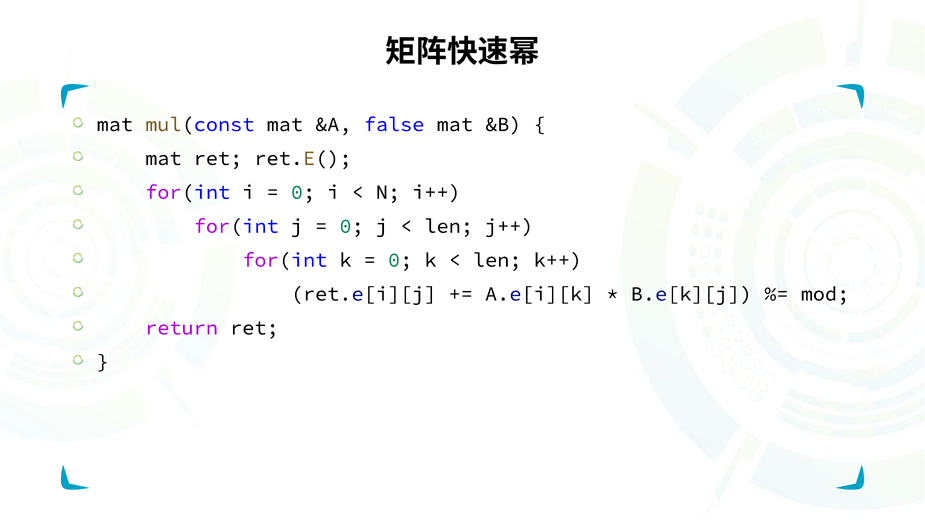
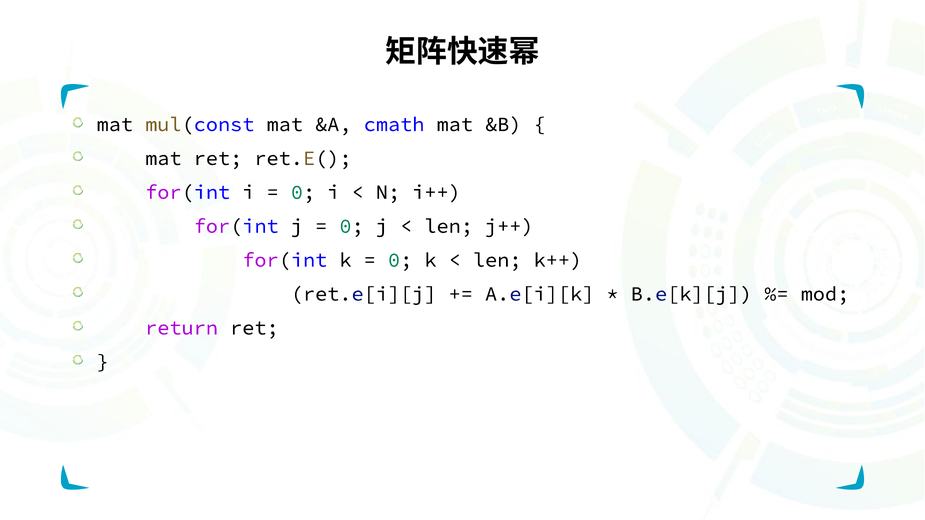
false: false -> cmath (394, 124)
